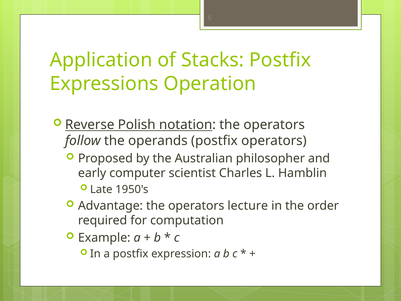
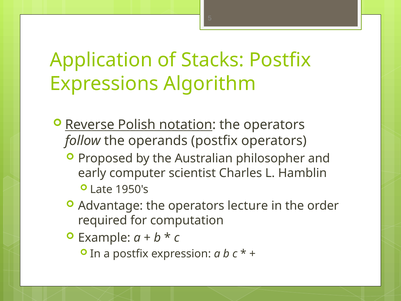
Operation: Operation -> Algorithm (210, 84)
